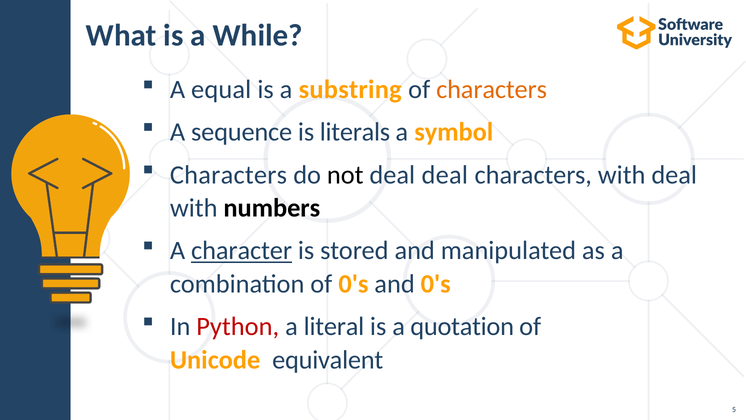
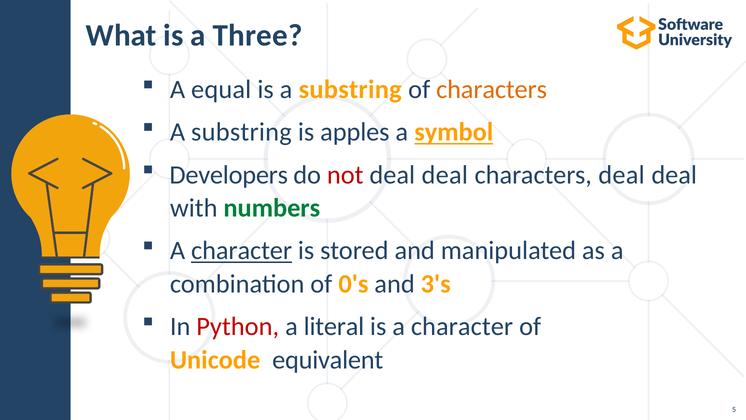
While: While -> Three (258, 35)
sequence: sequence -> substring (241, 132)
literals: literals -> apples (355, 132)
symbol underline: none -> present (454, 132)
Characters: Characters -> Developers (229, 175)
not colour: black -> red (345, 175)
characters with: with -> deal (622, 175)
numbers colour: black -> green (272, 208)
and 0's: 0's -> 3's (436, 284)
is a quotation: quotation -> character (462, 326)
